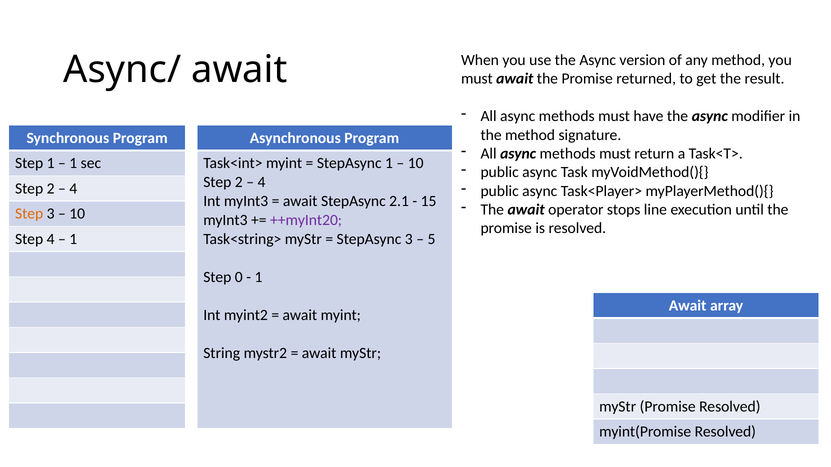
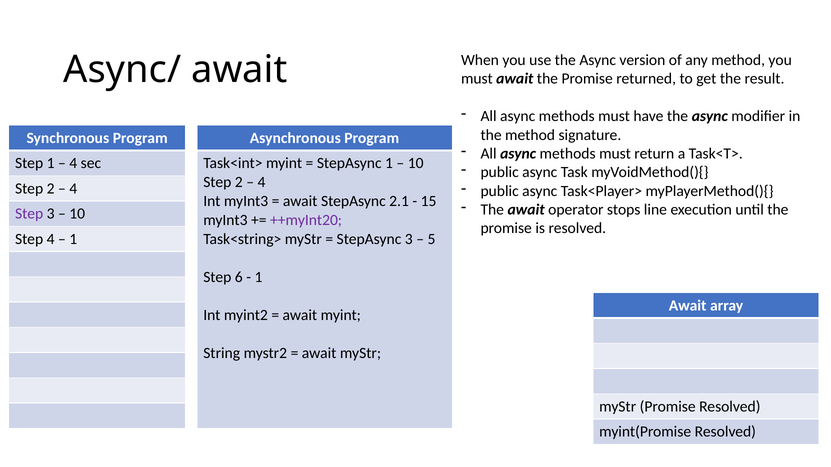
1: 1 -> 4 (73, 163)
Step colour: orange -> purple (29, 214)
0: 0 -> 6 (239, 278)
